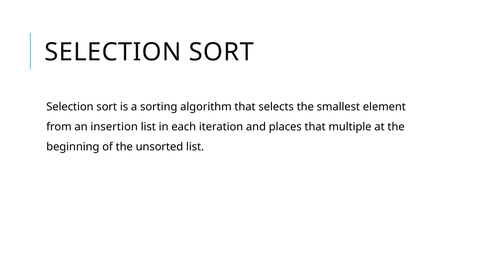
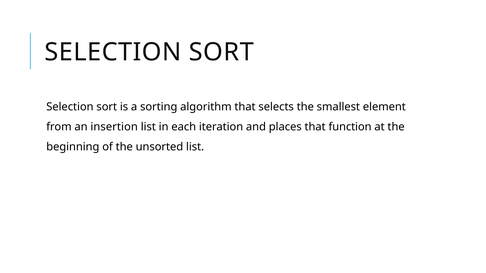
multiple: multiple -> function (350, 127)
